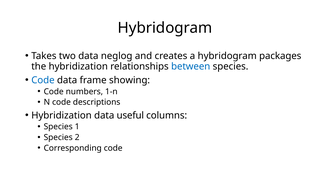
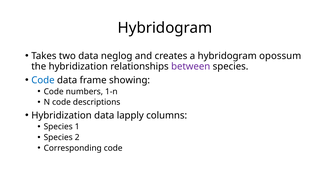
packages: packages -> opossum (280, 56)
between colour: blue -> purple (191, 66)
useful: useful -> lapply (130, 115)
